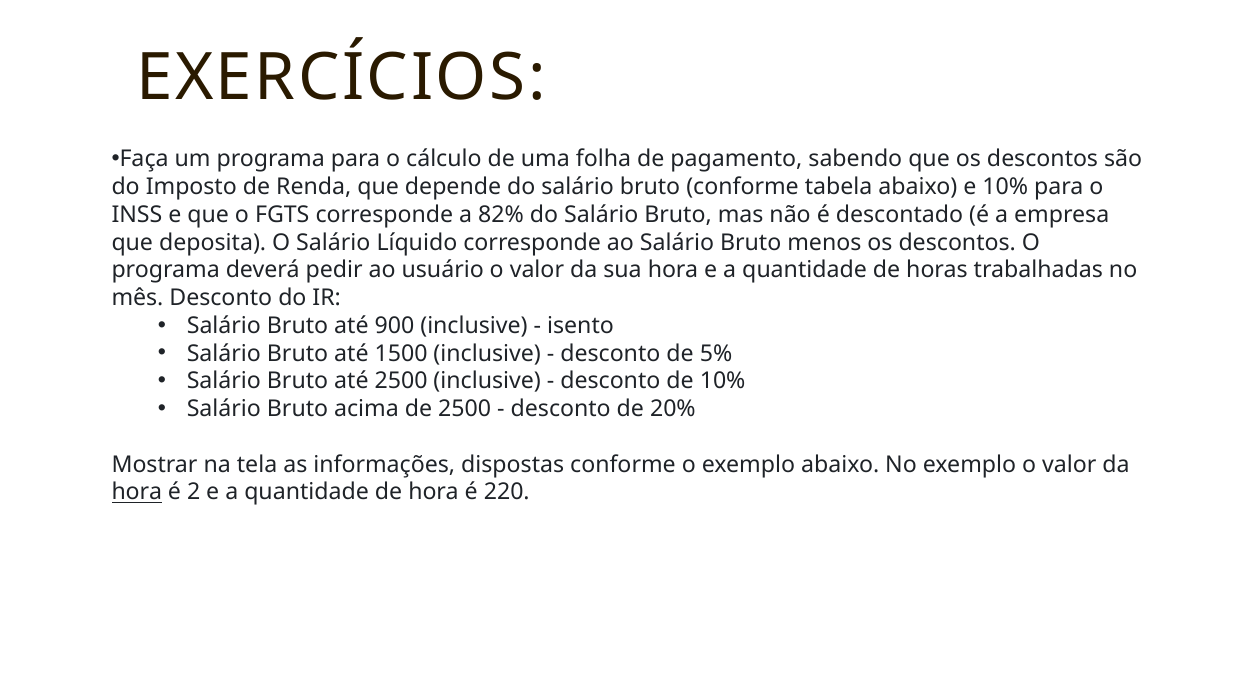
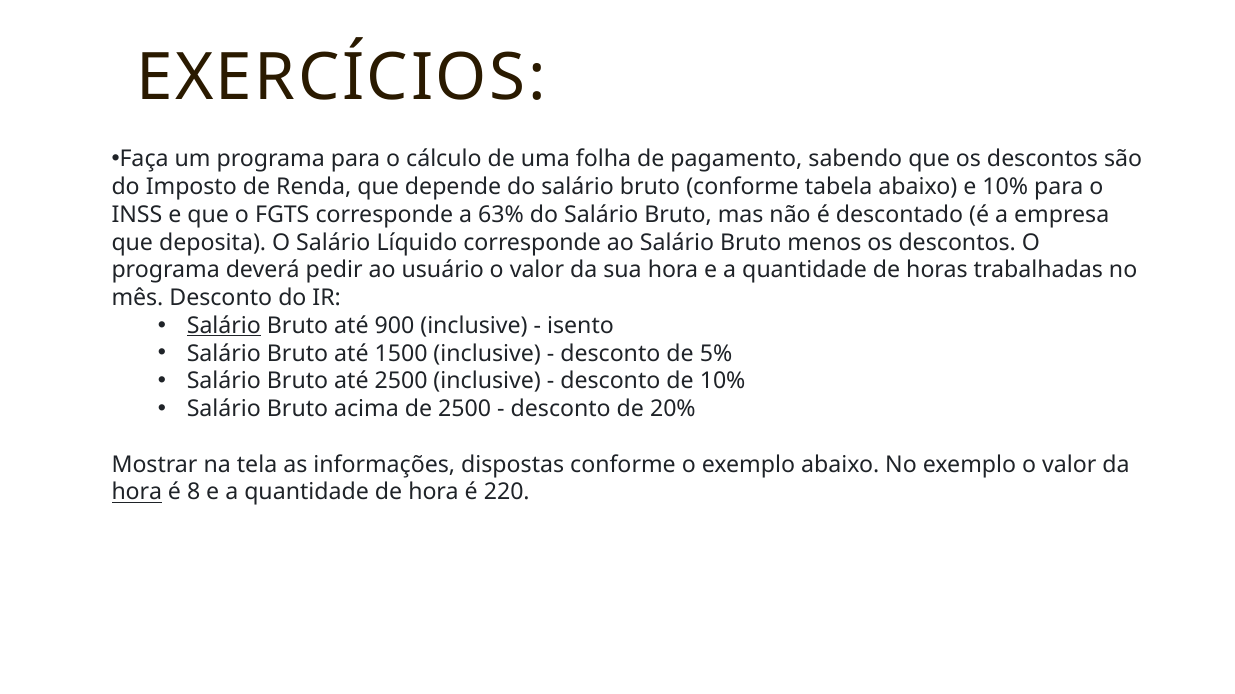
82%: 82% -> 63% (501, 215)
Salário underline: none -> present (224, 326)
2: 2 -> 8 (194, 493)
